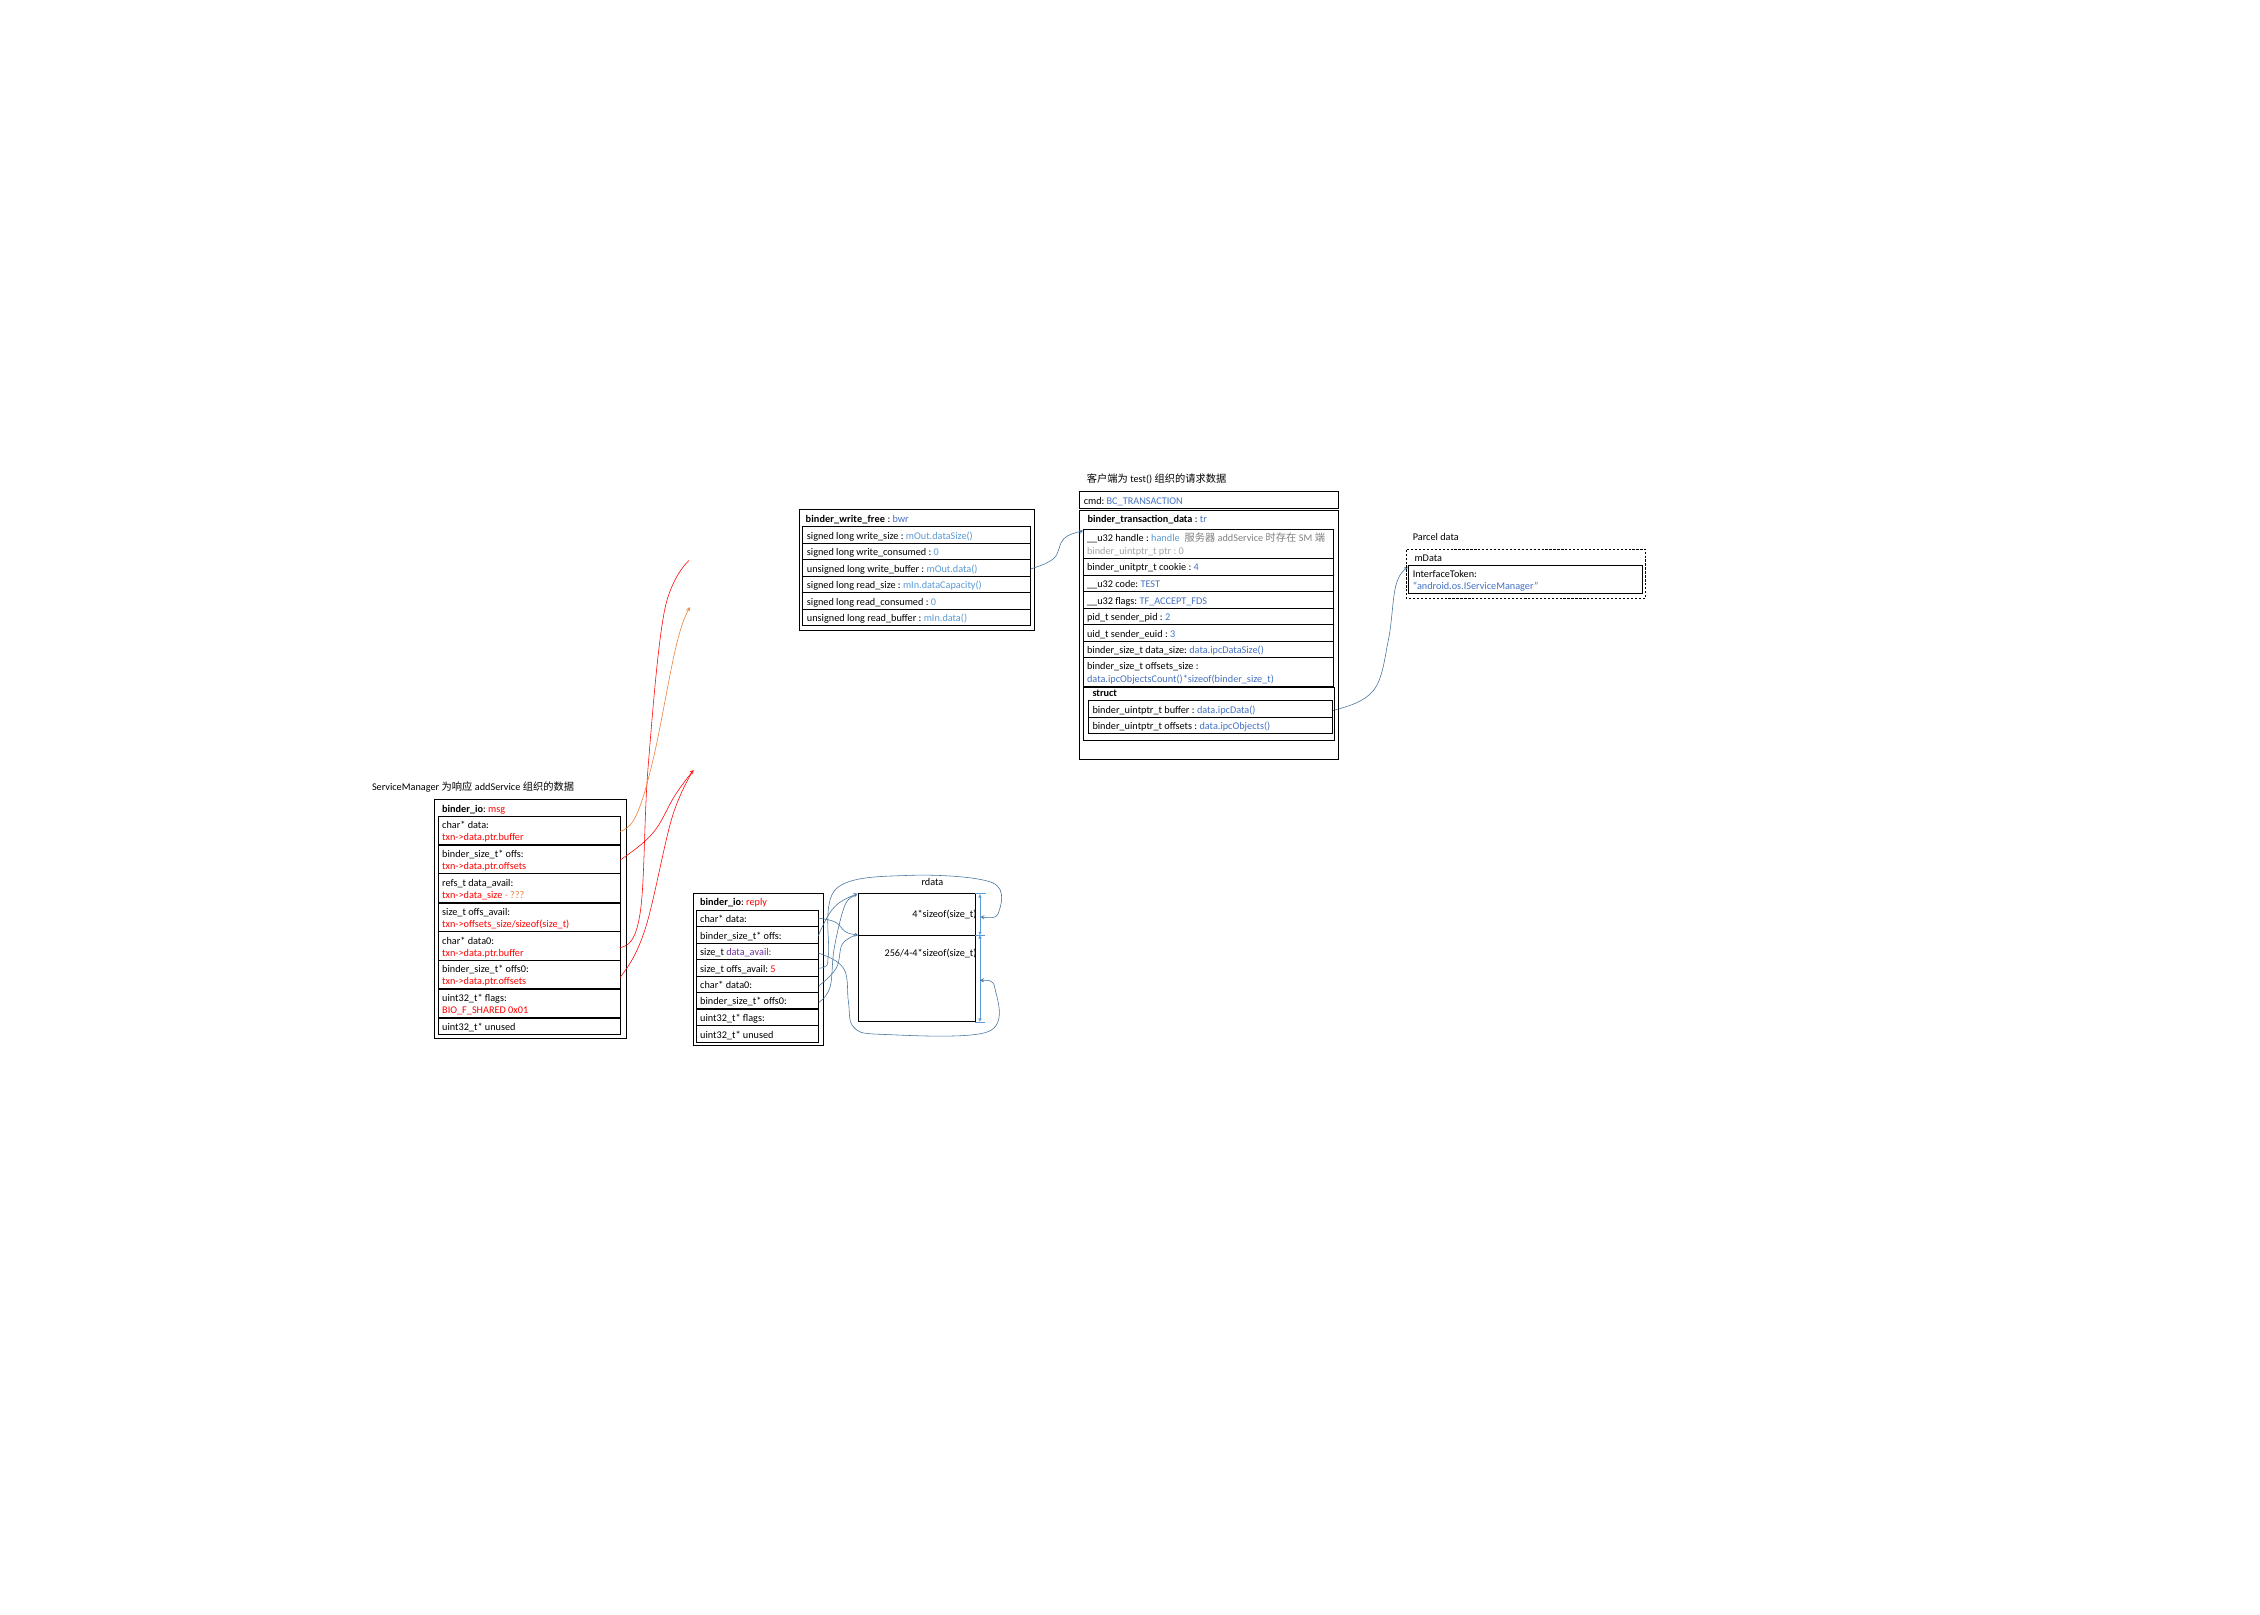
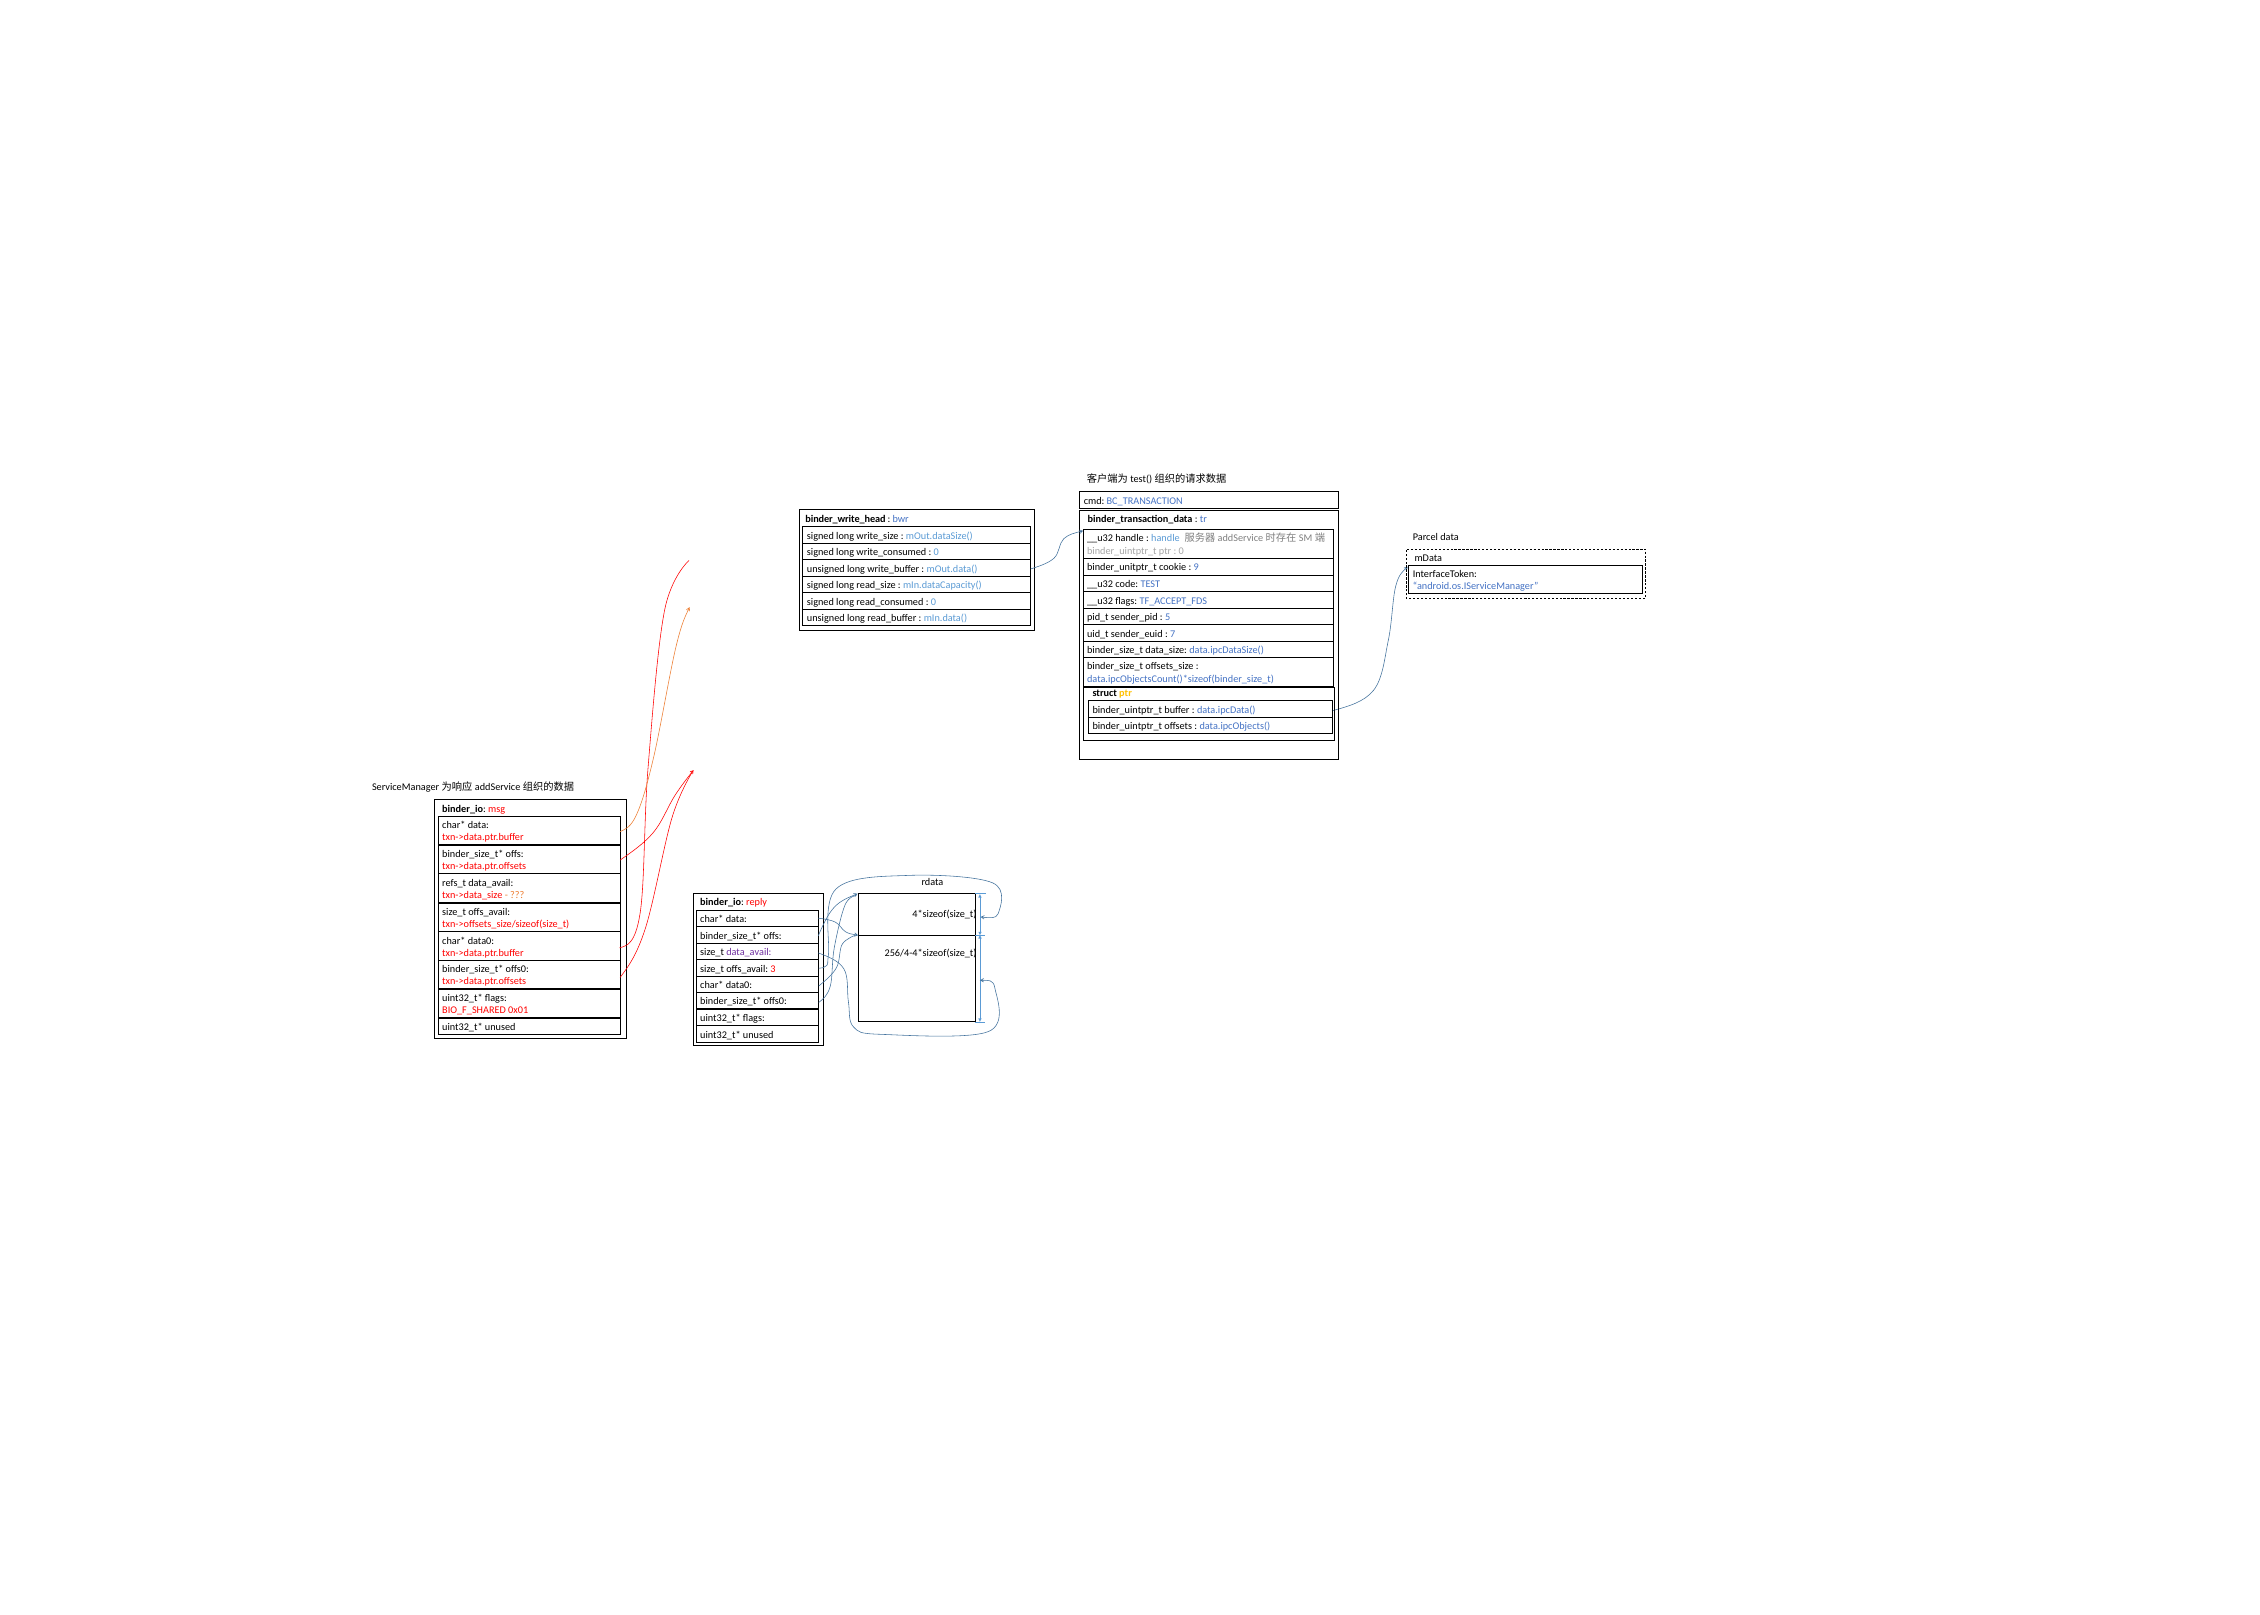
binder_write_free: binder_write_free -> binder_write_head (845, 519)
4: 4 -> 9 (1196, 567)
2: 2 -> 5 (1168, 617)
3: 3 -> 7 (1173, 634)
ptr colour: white -> yellow (1126, 693)
5: 5 -> 3 (773, 968)
